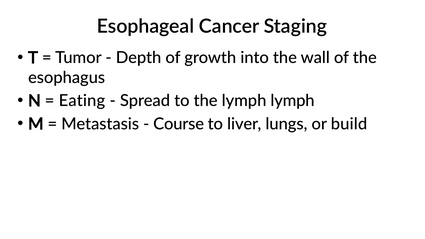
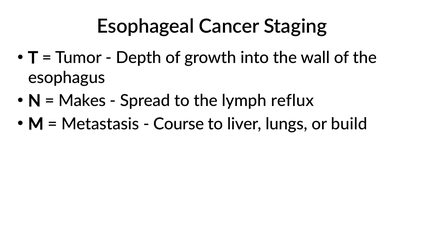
Eating: Eating -> Makes (82, 101)
lymph lymph: lymph -> reflux (292, 101)
